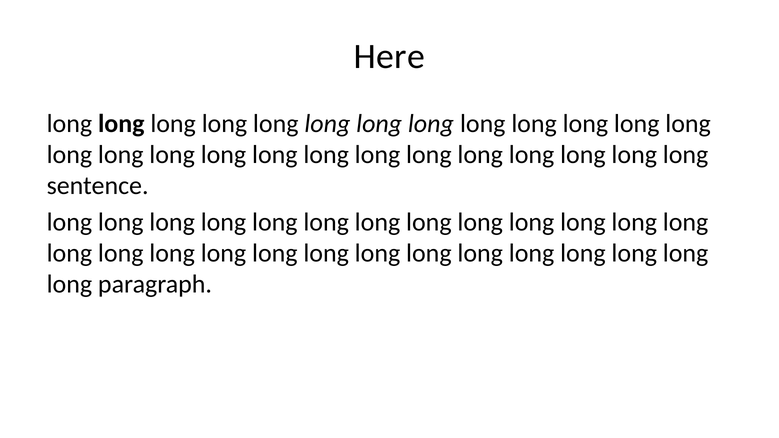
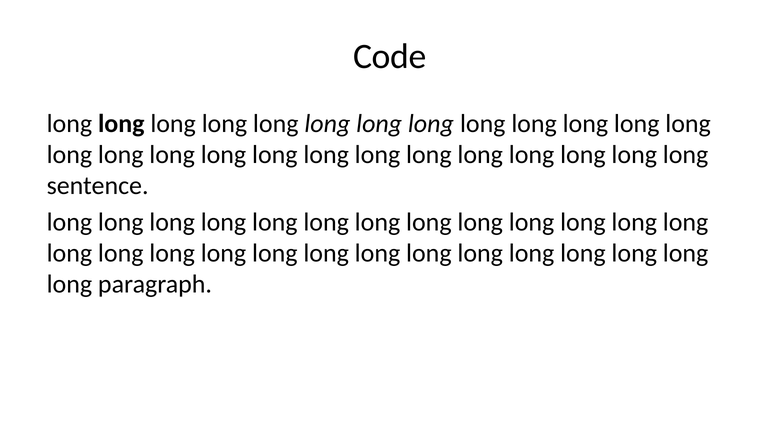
Here: Here -> Code (390, 57)
